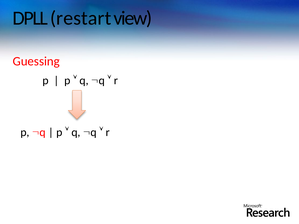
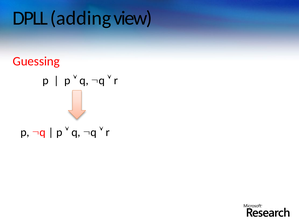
restart: restart -> adding (81, 18)
